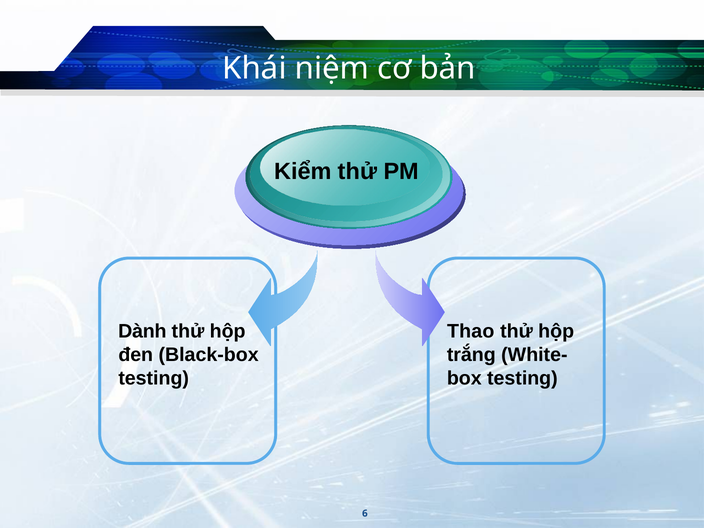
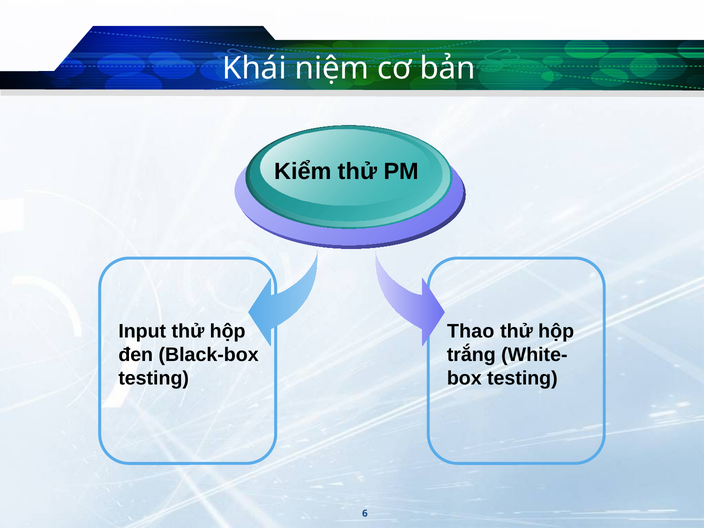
Dành: Dành -> Input (142, 331)
